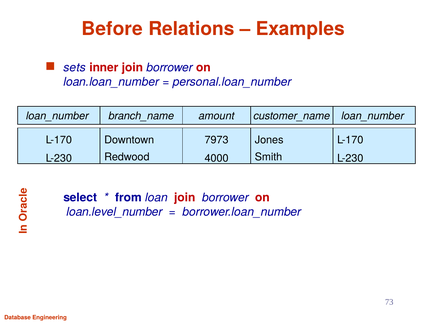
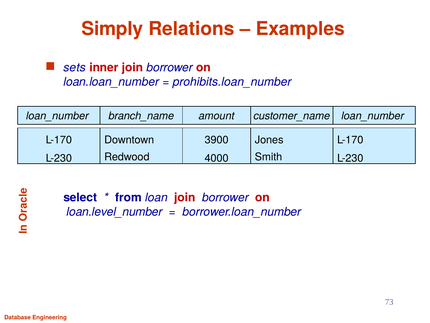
Before: Before -> Simply (112, 29)
personal.loan_number: personal.loan_number -> prohibits.loan_number (232, 82)
7973: 7973 -> 3900 (217, 140)
